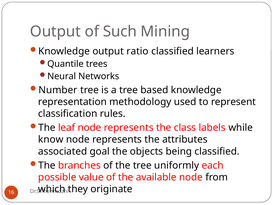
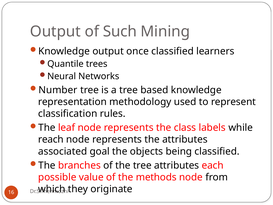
ratio: ratio -> once (138, 51)
know: know -> reach (51, 139)
tree uniformly: uniformly -> attributes (177, 165)
available: available -> methods (156, 177)
